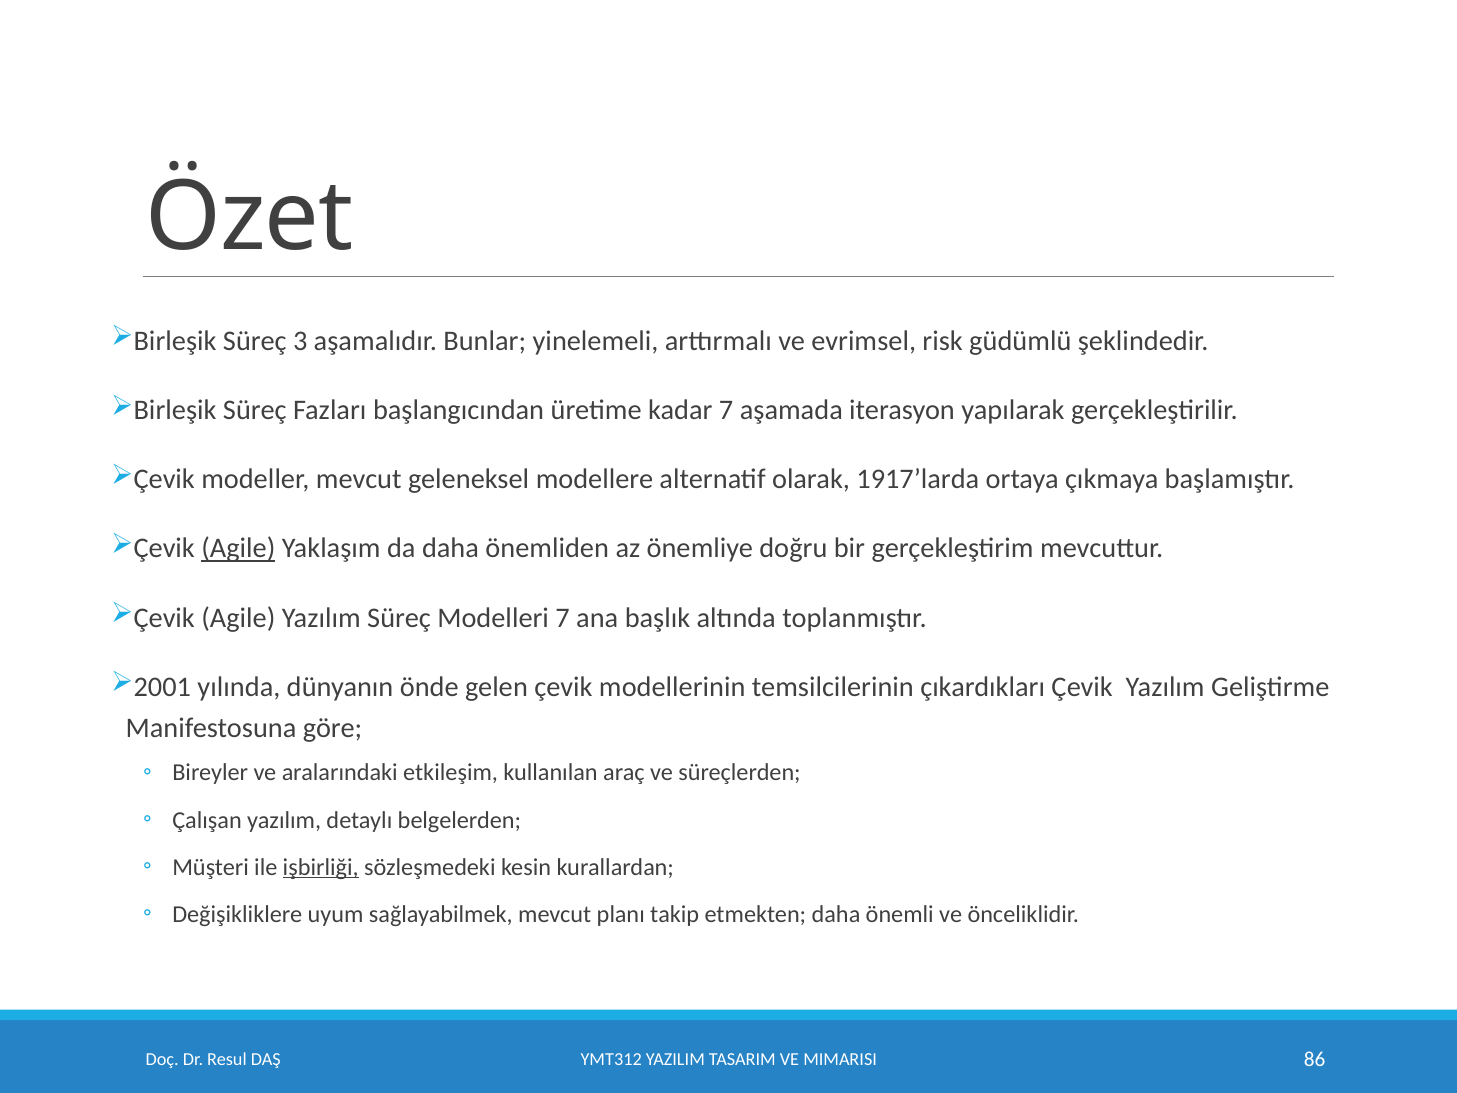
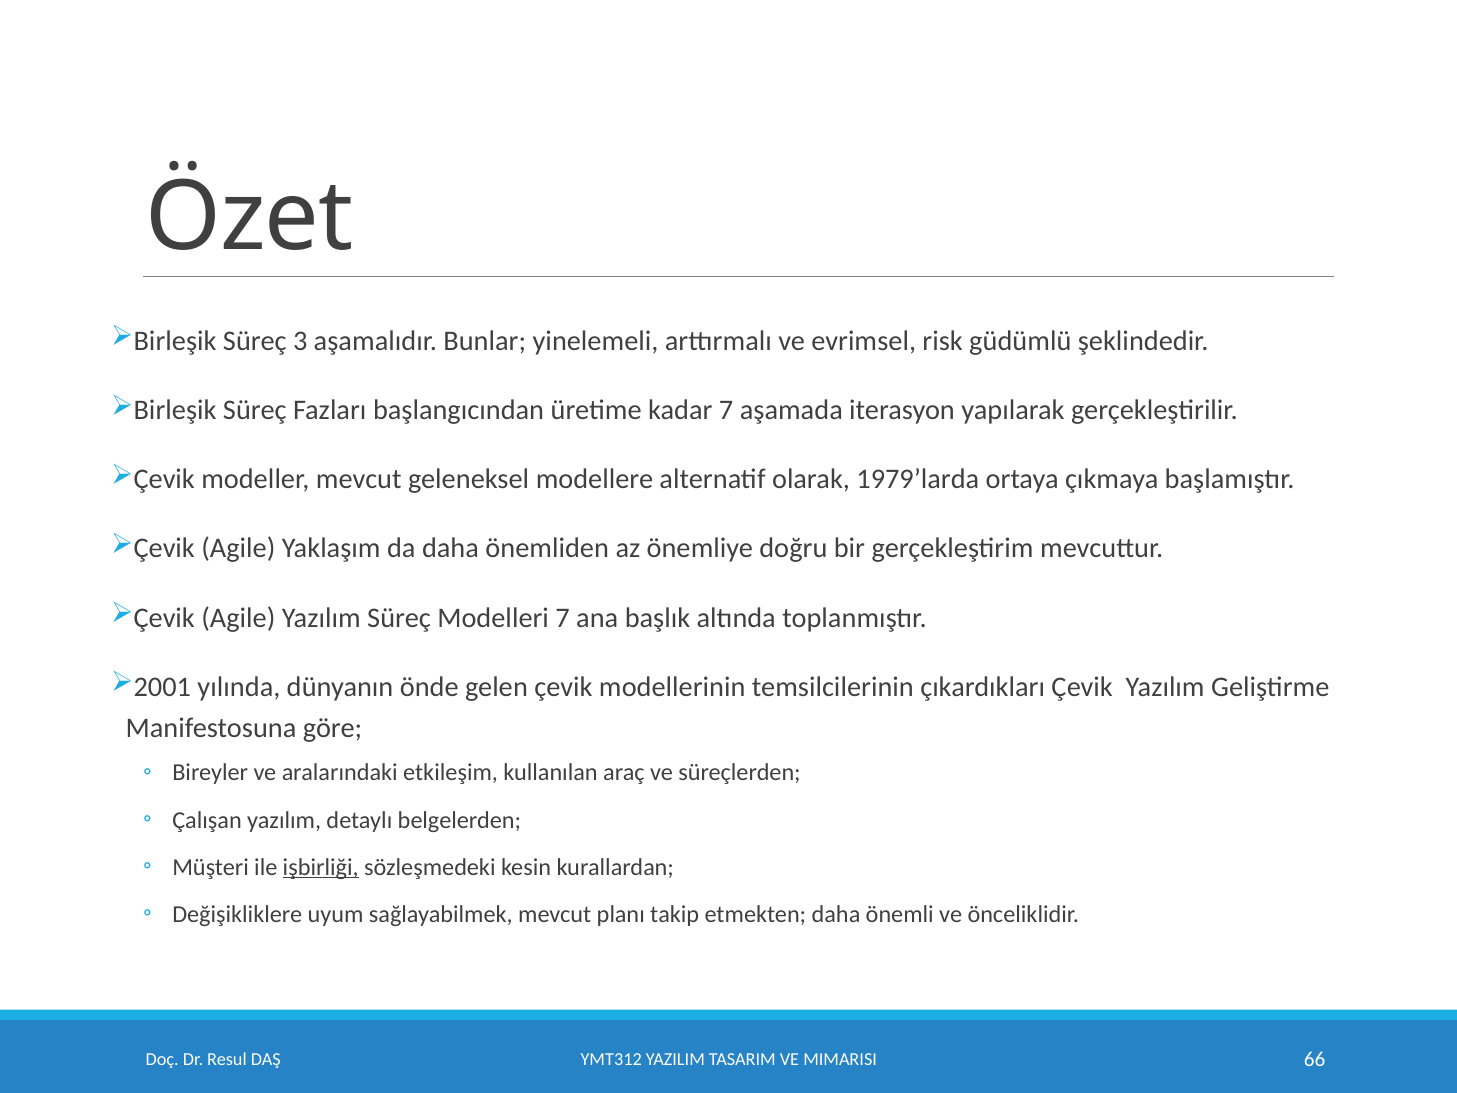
1917’larda: 1917’larda -> 1979’larda (918, 479)
Agile underline: present -> none (238, 548)
86: 86 -> 66 (1315, 1060)
